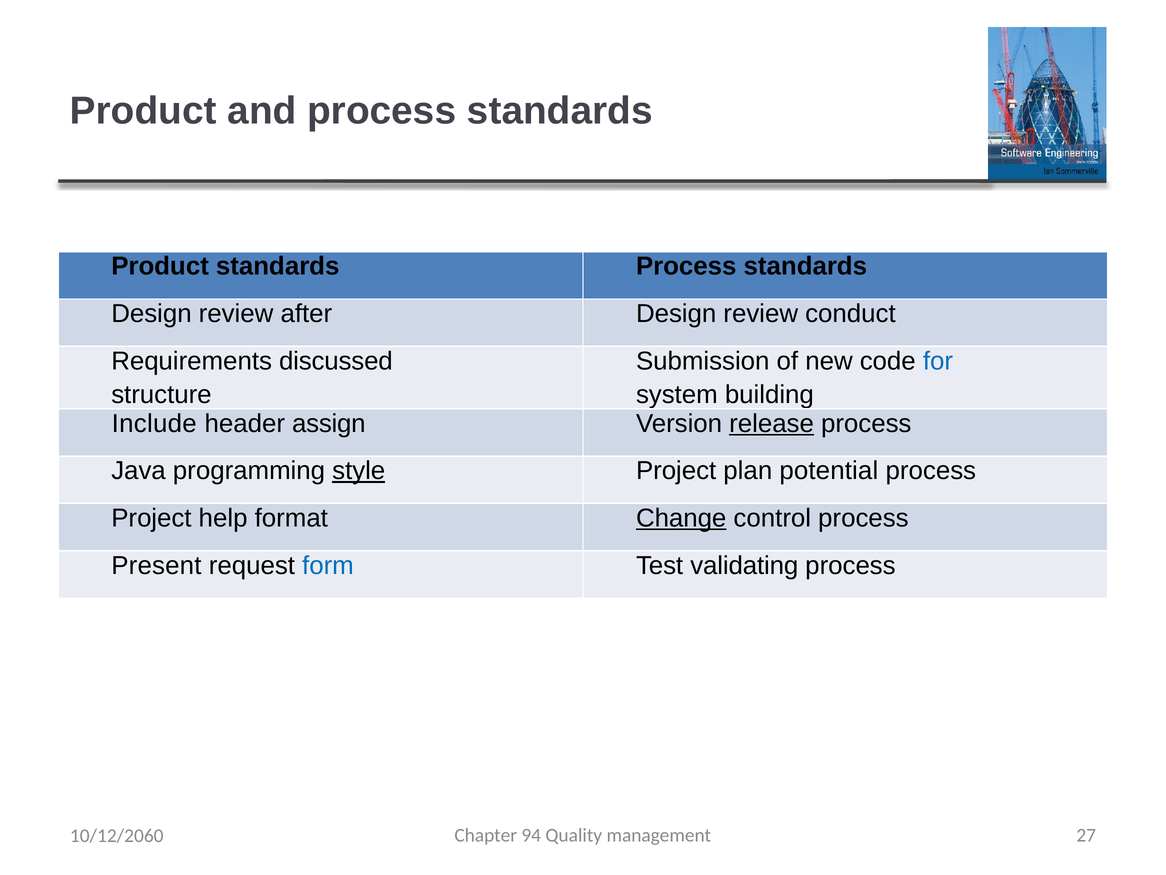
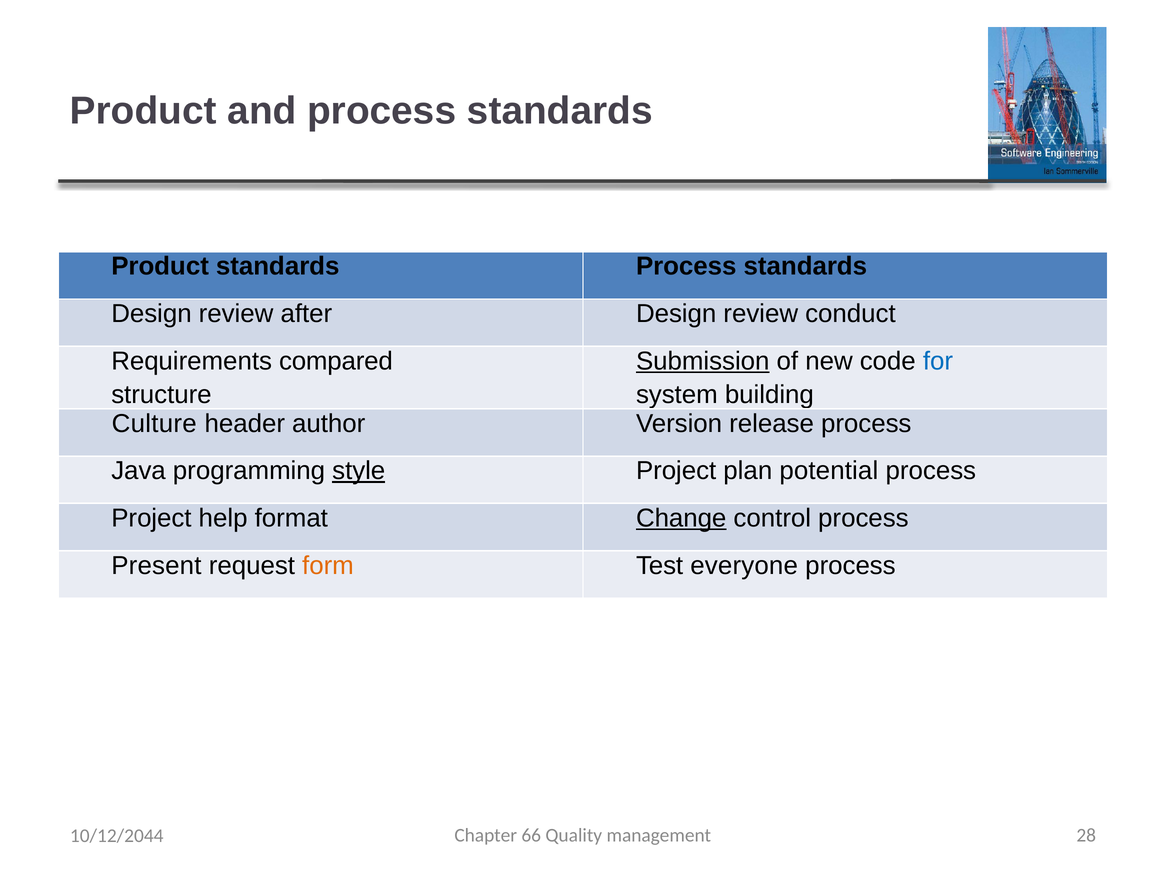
discussed: discussed -> compared (336, 361)
Submission underline: none -> present (703, 361)
Include: Include -> Culture (154, 423)
assign: assign -> author (329, 423)
release underline: present -> none (772, 423)
form colour: blue -> orange (328, 565)
validating: validating -> everyone (744, 565)
94: 94 -> 66 (531, 835)
27: 27 -> 28 (1086, 835)
10/12/2060: 10/12/2060 -> 10/12/2044 (117, 835)
